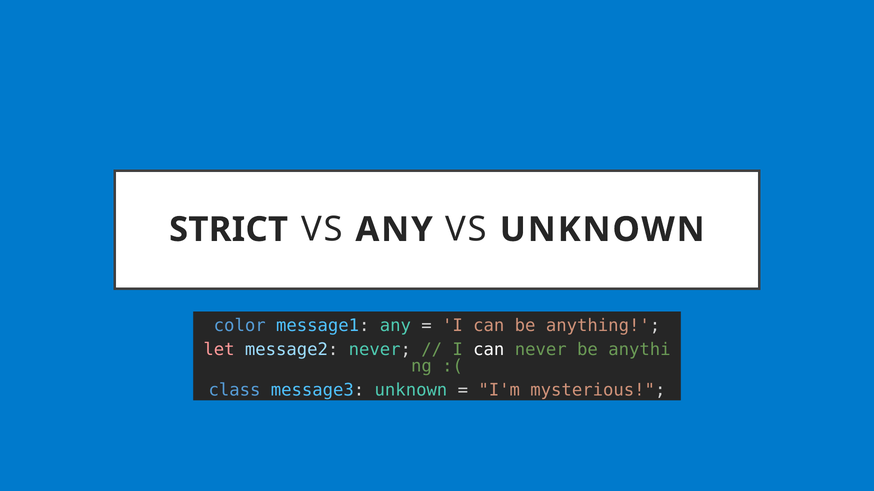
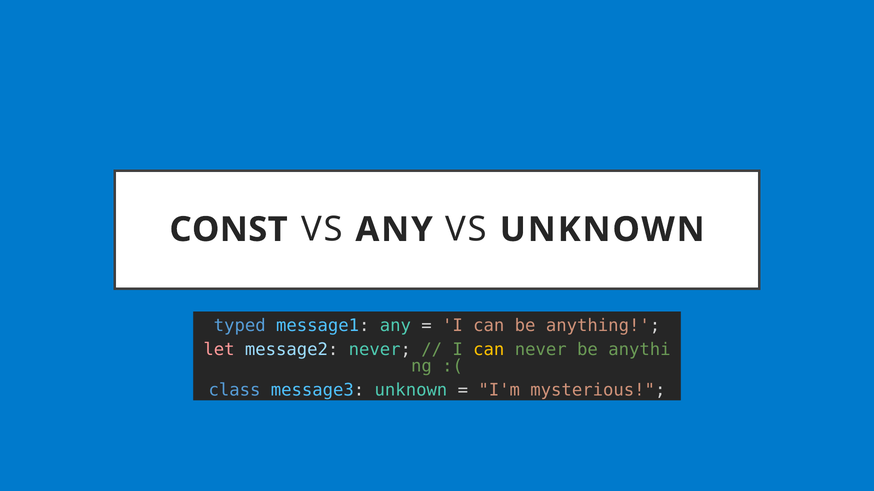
STRICT: STRICT -> CONST (229, 230)
color: color -> typed (240, 326)
can colour: white -> yellow (489, 350)
